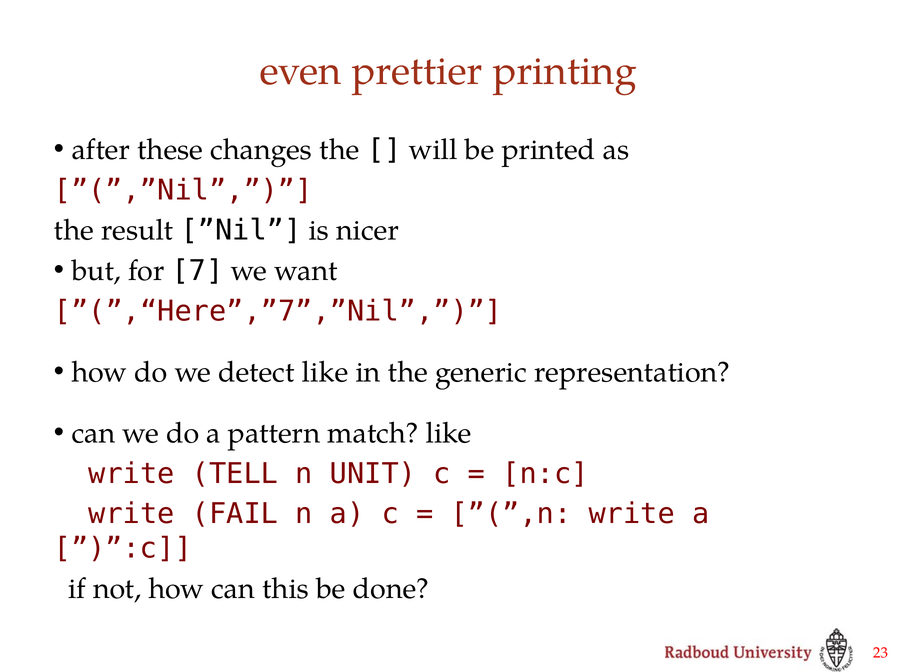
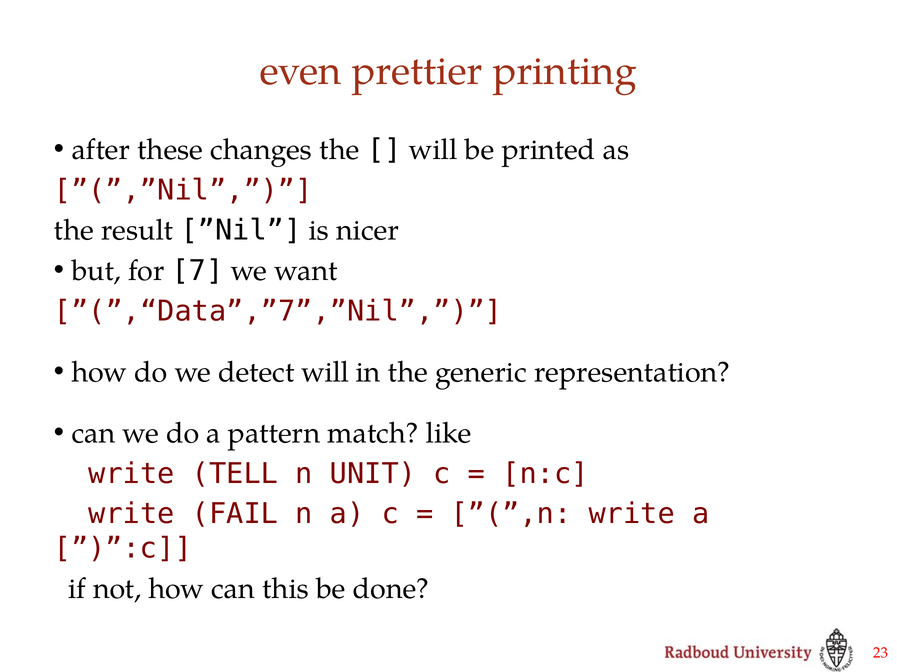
”(”,“Here”,”7”,”Nil: ”(”,“Here”,”7”,”Nil -> ”(”,“Data”,”7”,”Nil (278, 311)
detect like: like -> will (325, 373)
